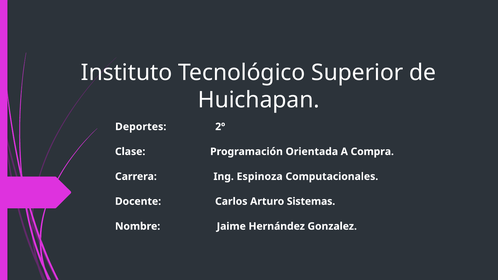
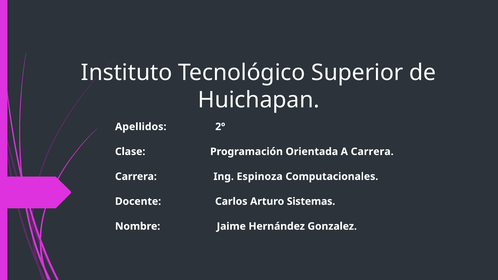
Deportes: Deportes -> Apellidos (141, 127)
A Compra: Compra -> Carrera (372, 152)
